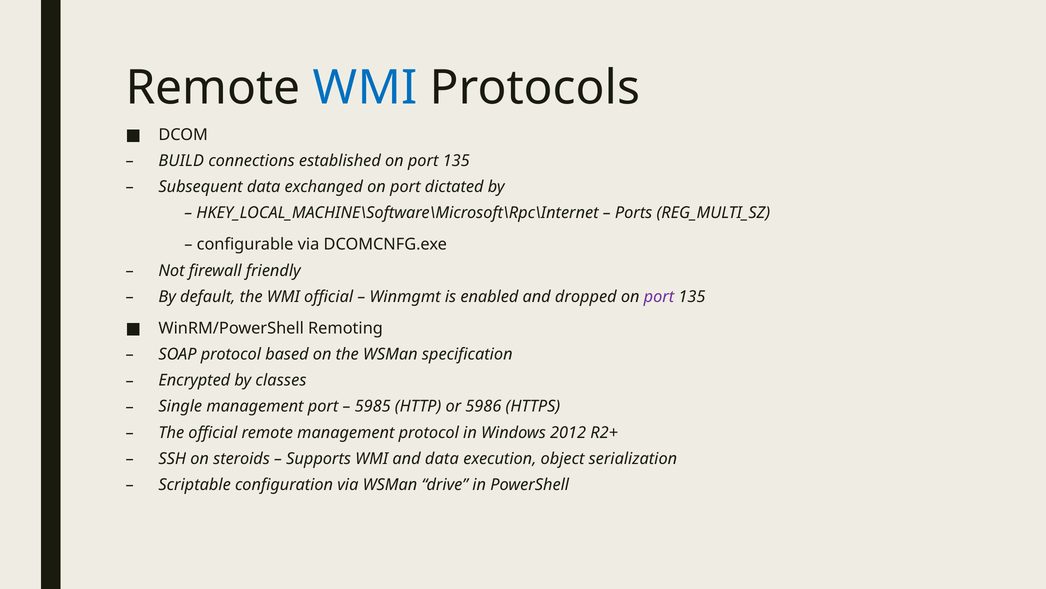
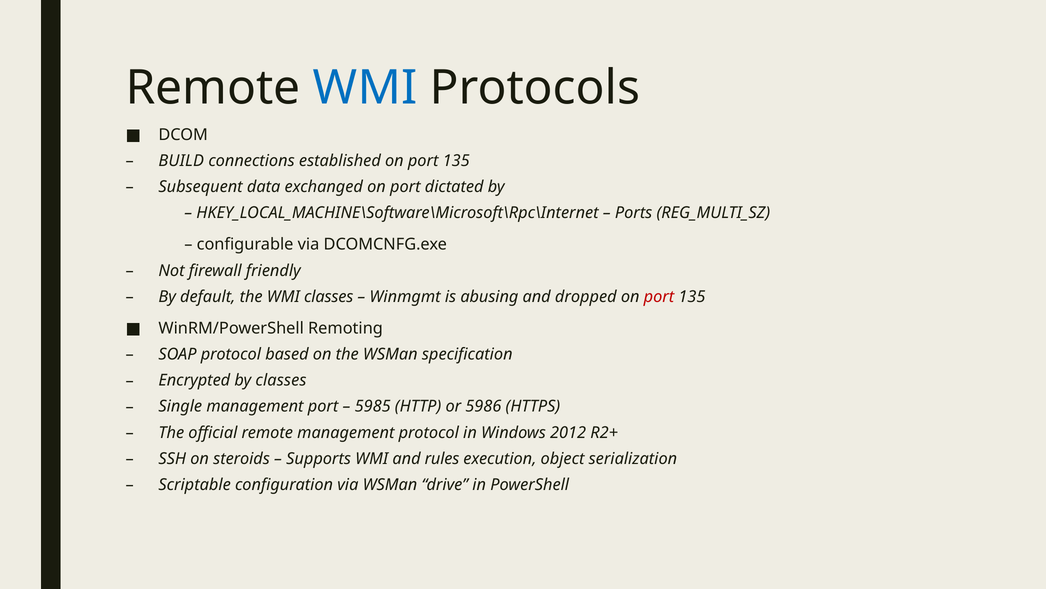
WMI official: official -> classes (329, 296)
enabled: enabled -> abusing (489, 296)
port colour: purple -> red (659, 296)
and data: data -> rules (442, 458)
